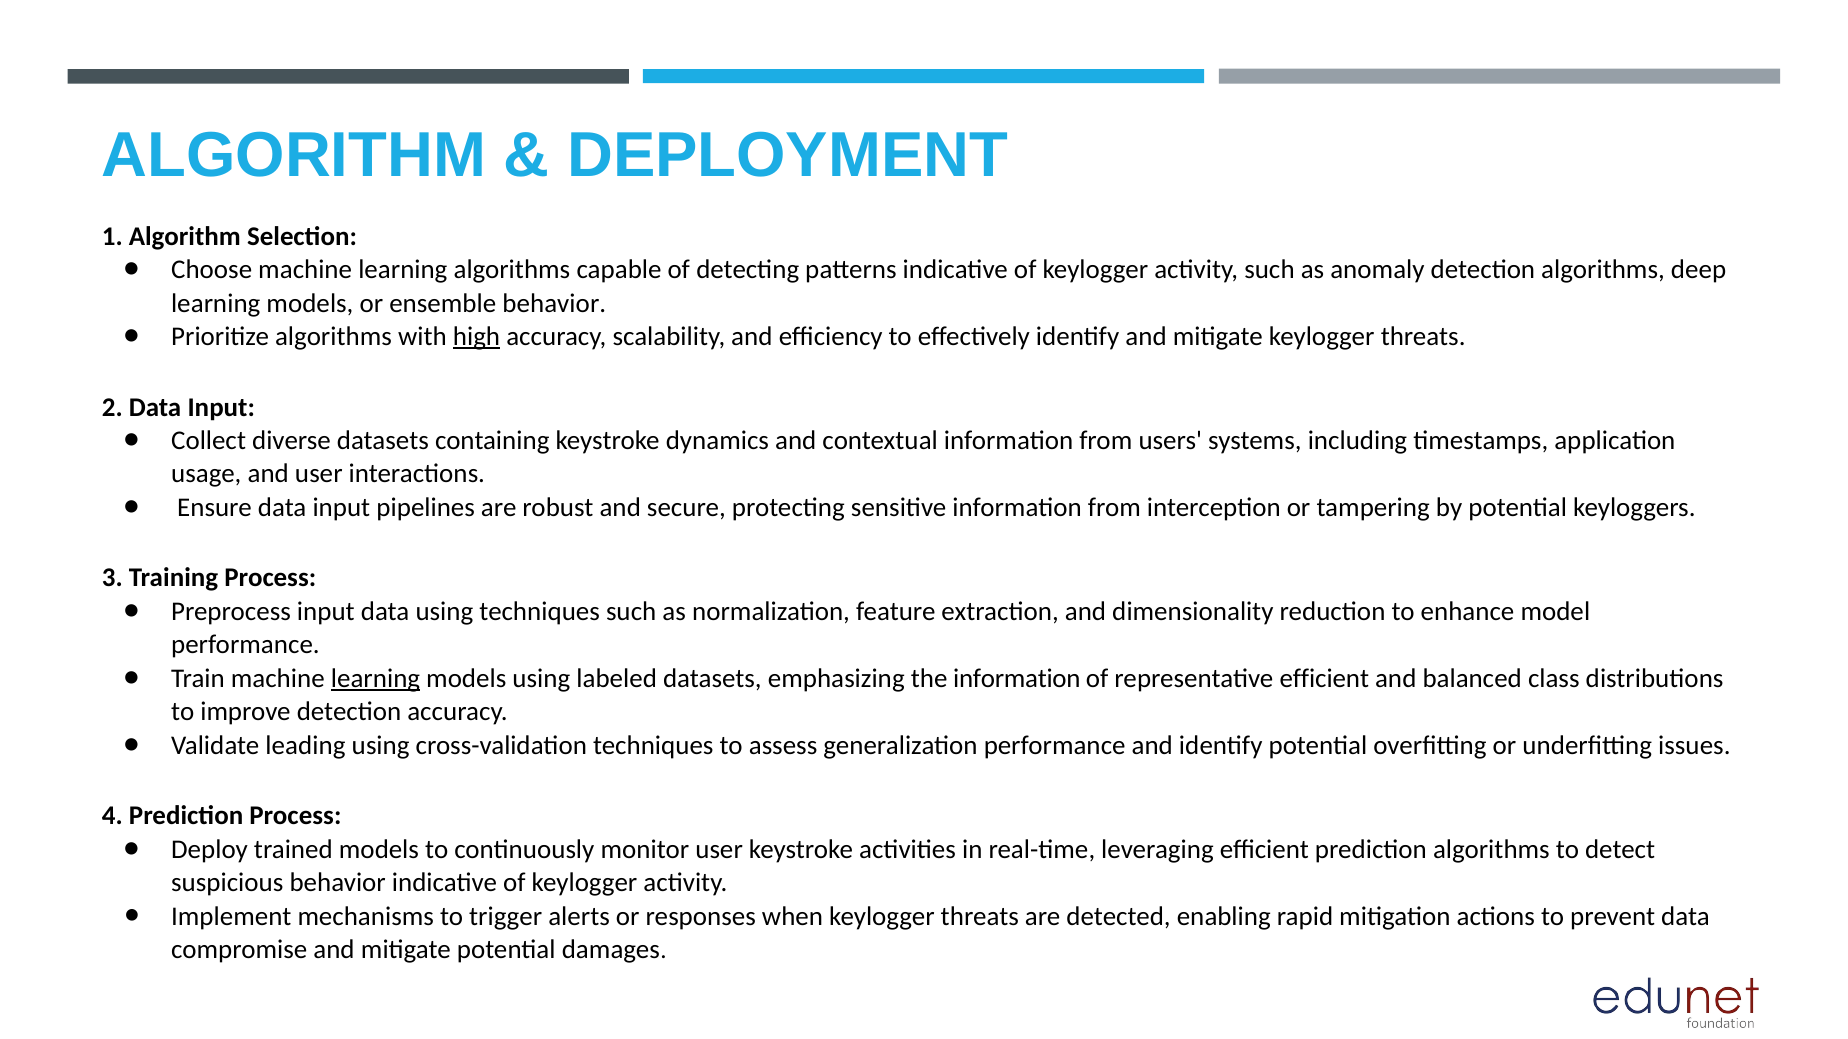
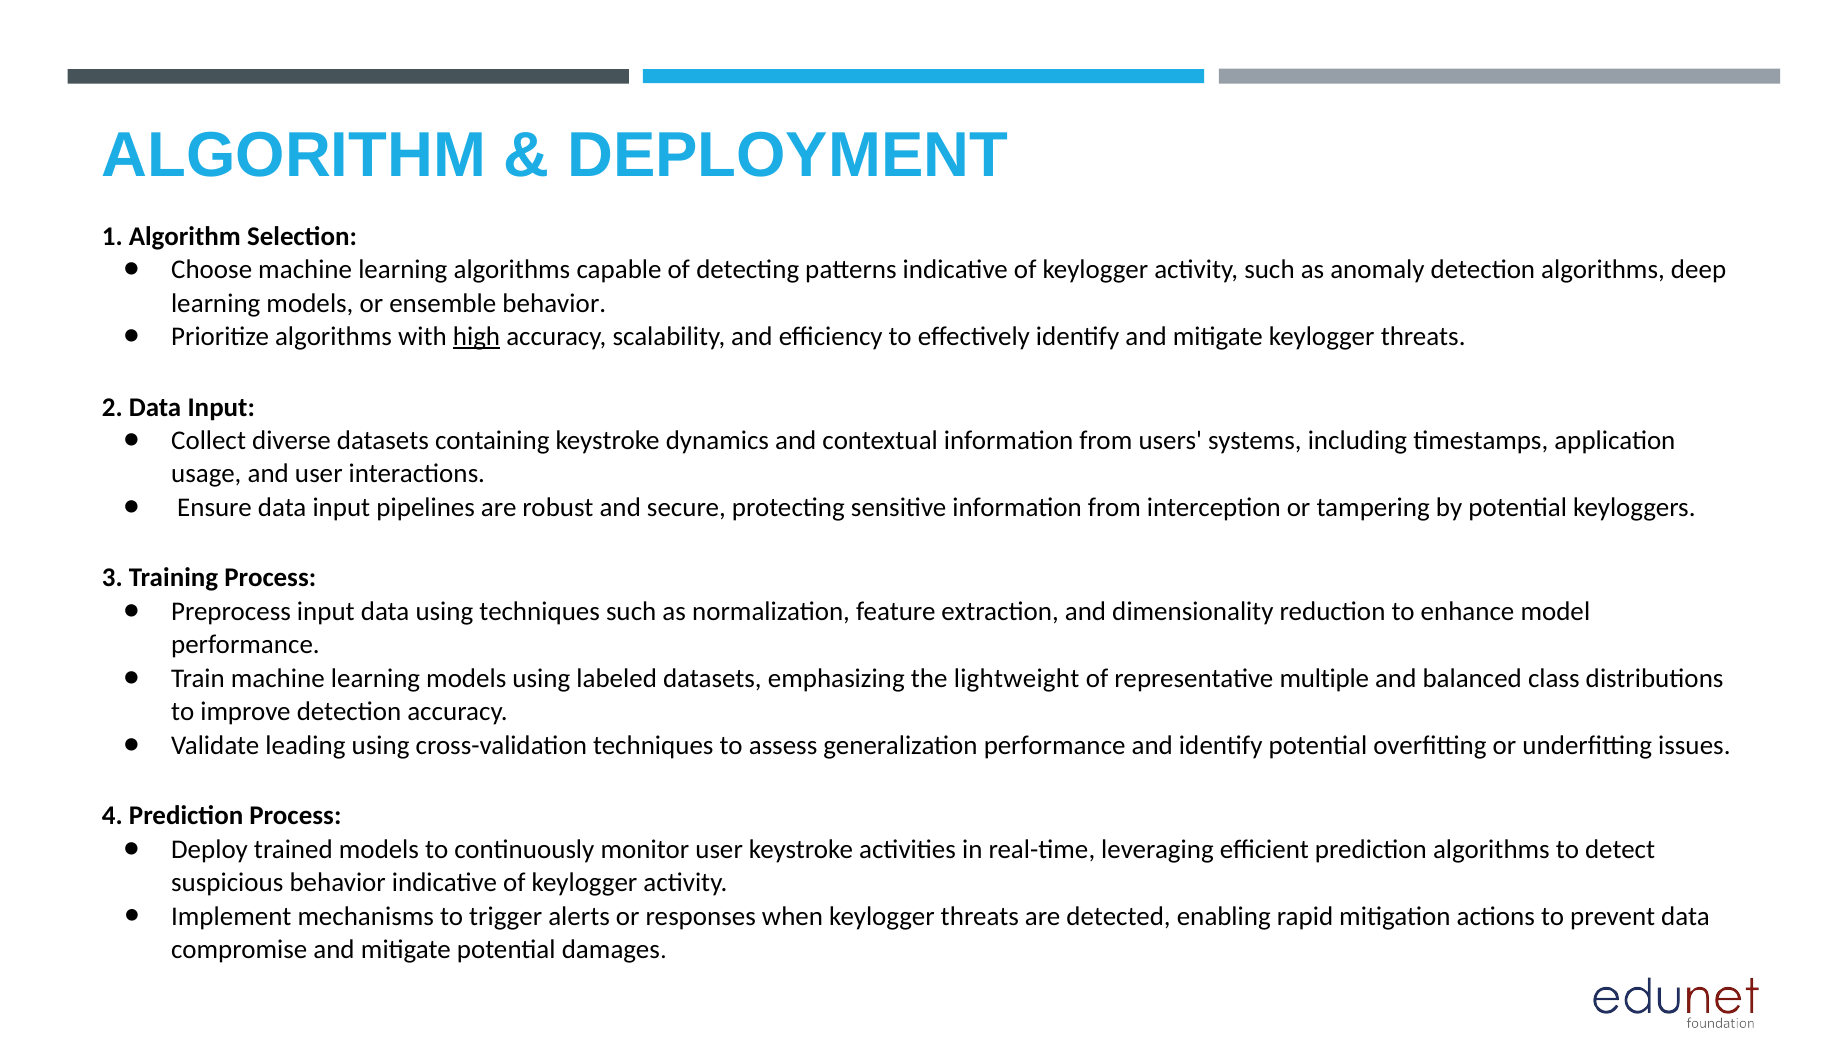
learning underline: present -> none (376, 679)
the information: information -> lightweight (1017, 679)
representative efficient: efficient -> multiple (1324, 679)
